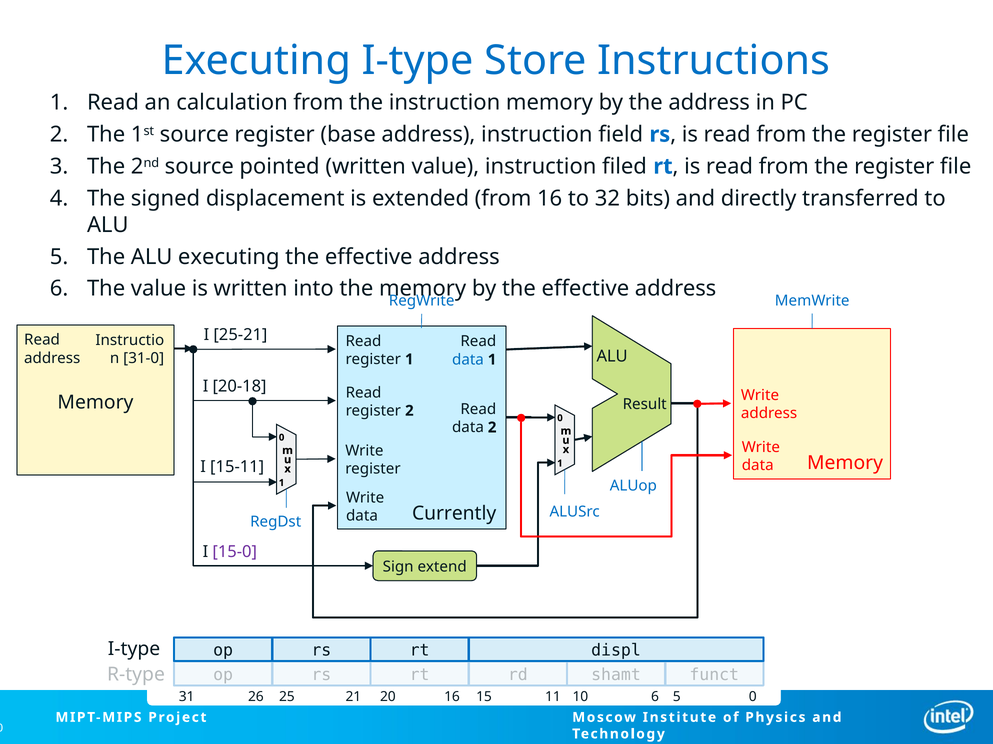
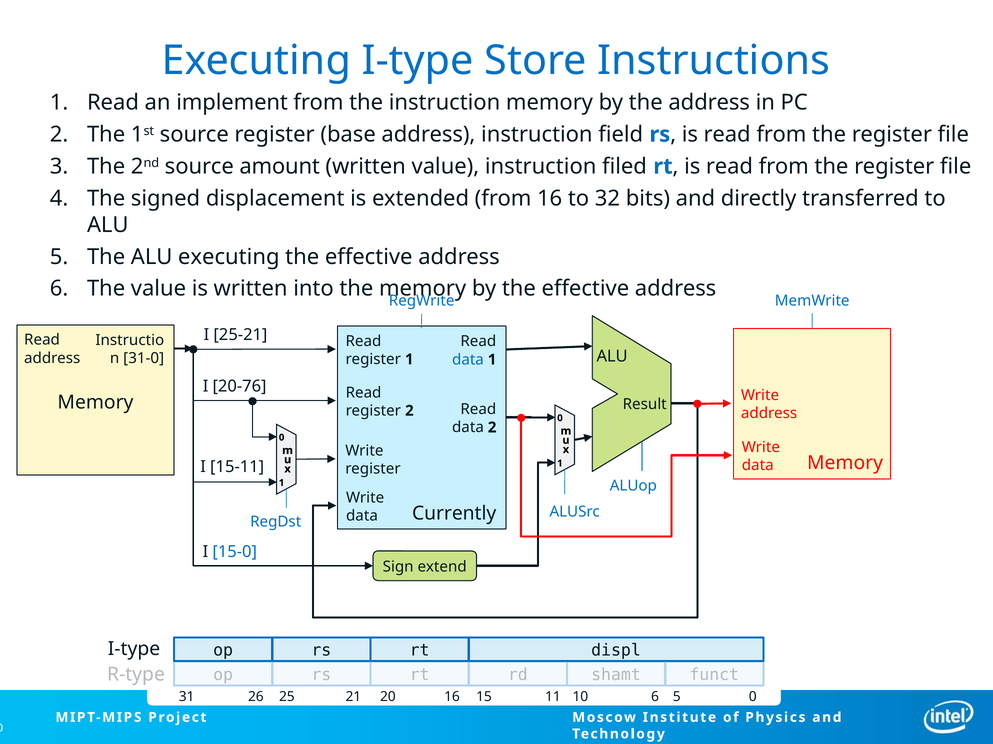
calculation: calculation -> implement (232, 103)
pointed: pointed -> amount (280, 167)
20-18: 20-18 -> 20-76 (240, 387)
15-0 colour: purple -> blue (235, 552)
